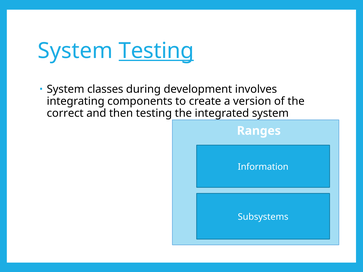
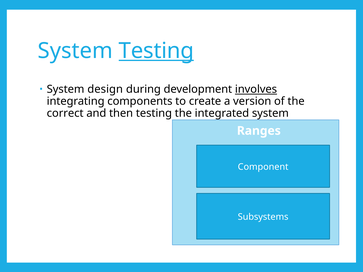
classes: classes -> design (105, 89)
involves underline: none -> present (256, 89)
Information: Information -> Component (263, 167)
